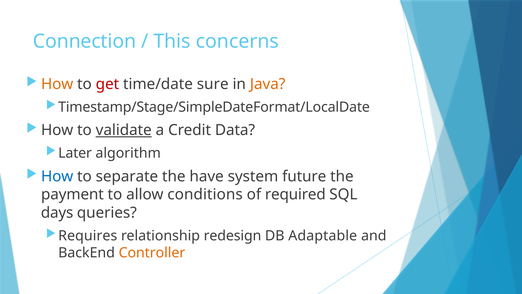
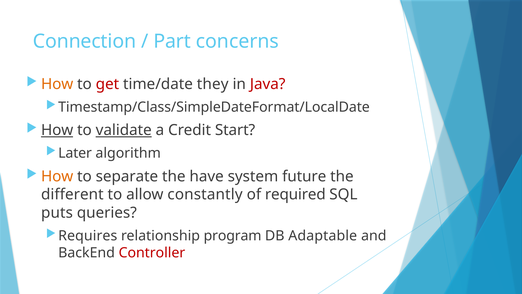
This: This -> Part (172, 41)
sure: sure -> they (213, 84)
Java colour: orange -> red (268, 84)
Timestamp/Stage/SimpleDateFormat/LocalDate: Timestamp/Stage/SimpleDateFormat/LocalDate -> Timestamp/Class/SimpleDateFormat/LocalDate (214, 107)
How underline: none -> present (57, 130)
Data: Data -> Start (235, 130)
How colour: blue -> orange (57, 176)
payment: payment -> different (72, 194)
conditions: conditions -> constantly (205, 194)
days: days -> puts (57, 213)
redesign: redesign -> program (233, 236)
Controller colour: orange -> red (152, 253)
